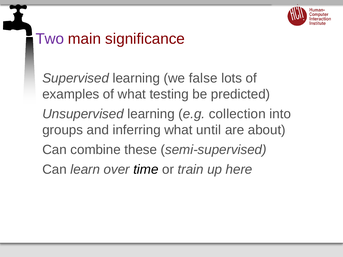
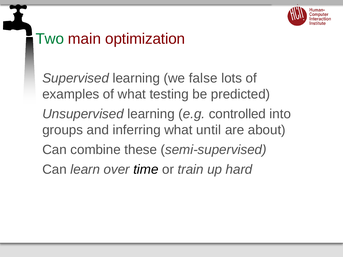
Two colour: purple -> green (50, 39)
significance: significance -> optimization (145, 39)
collection: collection -> controlled (237, 114)
here: here -> hard (239, 170)
